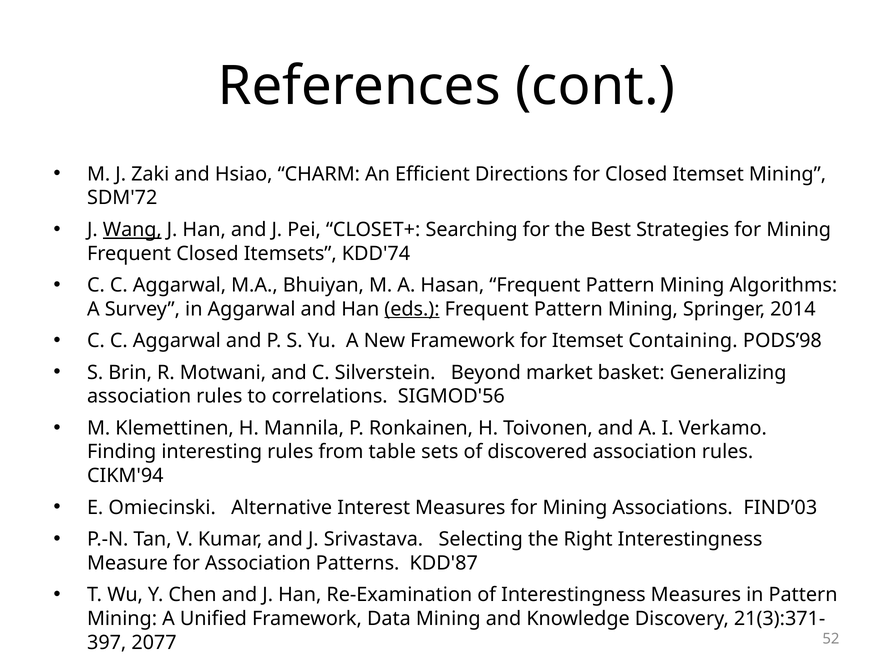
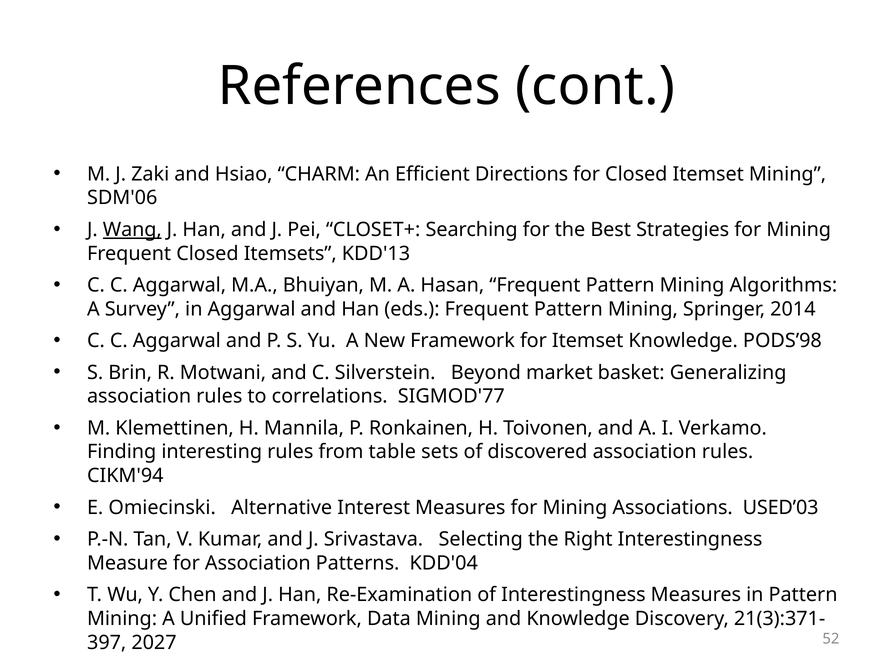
SDM'72: SDM'72 -> SDM'06 (122, 198)
KDD'74: KDD'74 -> KDD'13 (376, 253)
eds underline: present -> none (412, 309)
Itemset Containing: Containing -> Knowledge (683, 341)
SIGMOD'56: SIGMOD'56 -> SIGMOD'77 (451, 396)
FIND’03: FIND’03 -> USED’03 (781, 507)
KDD'87: KDD'87 -> KDD'04 (444, 563)
2077: 2077 -> 2027 (154, 642)
